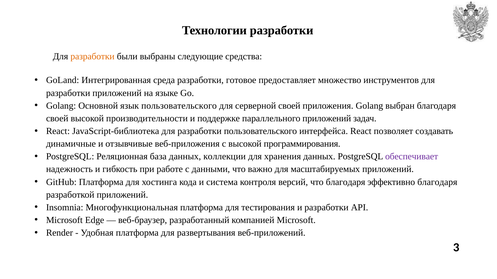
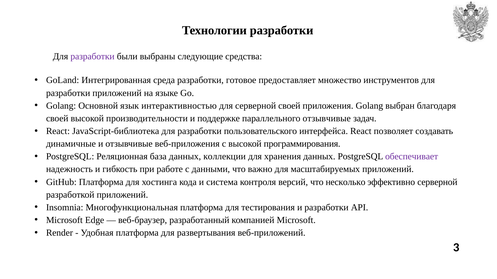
разработки colour: orange -> purple (92, 56)
язык пользовательского: пользовательского -> интерактивностью (179, 106)
параллельного приложений: приложений -> отзывчивые (327, 119)
что благодаря: благодаря -> несколько (346, 182)
эффективно благодаря: благодаря -> серверной (437, 182)
